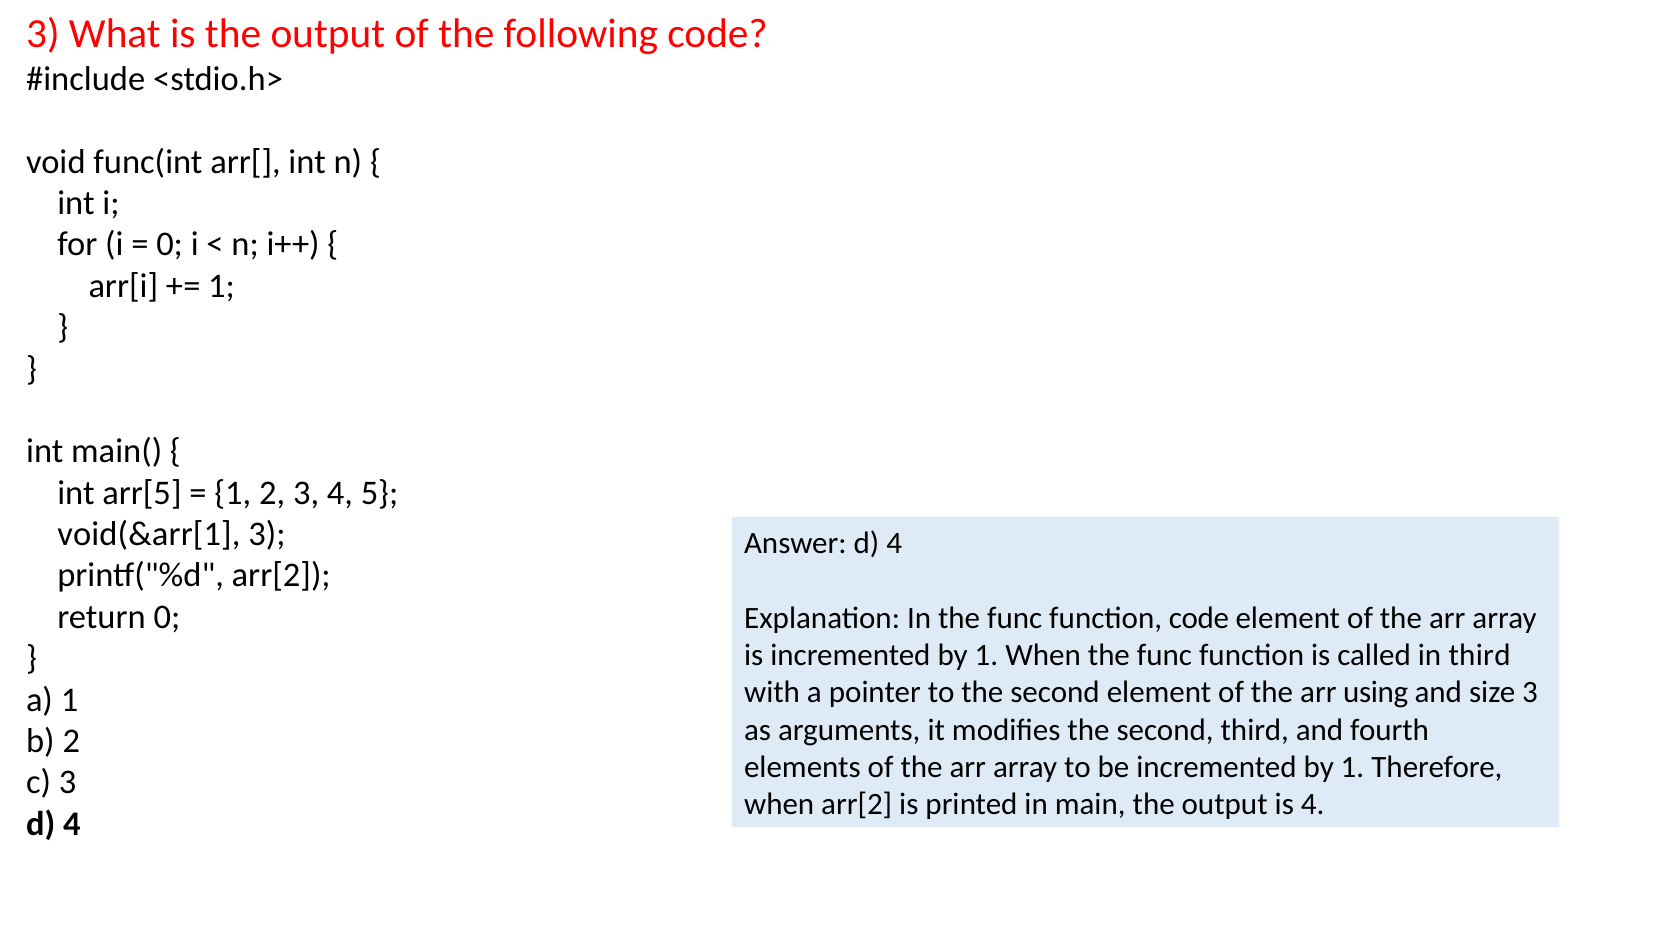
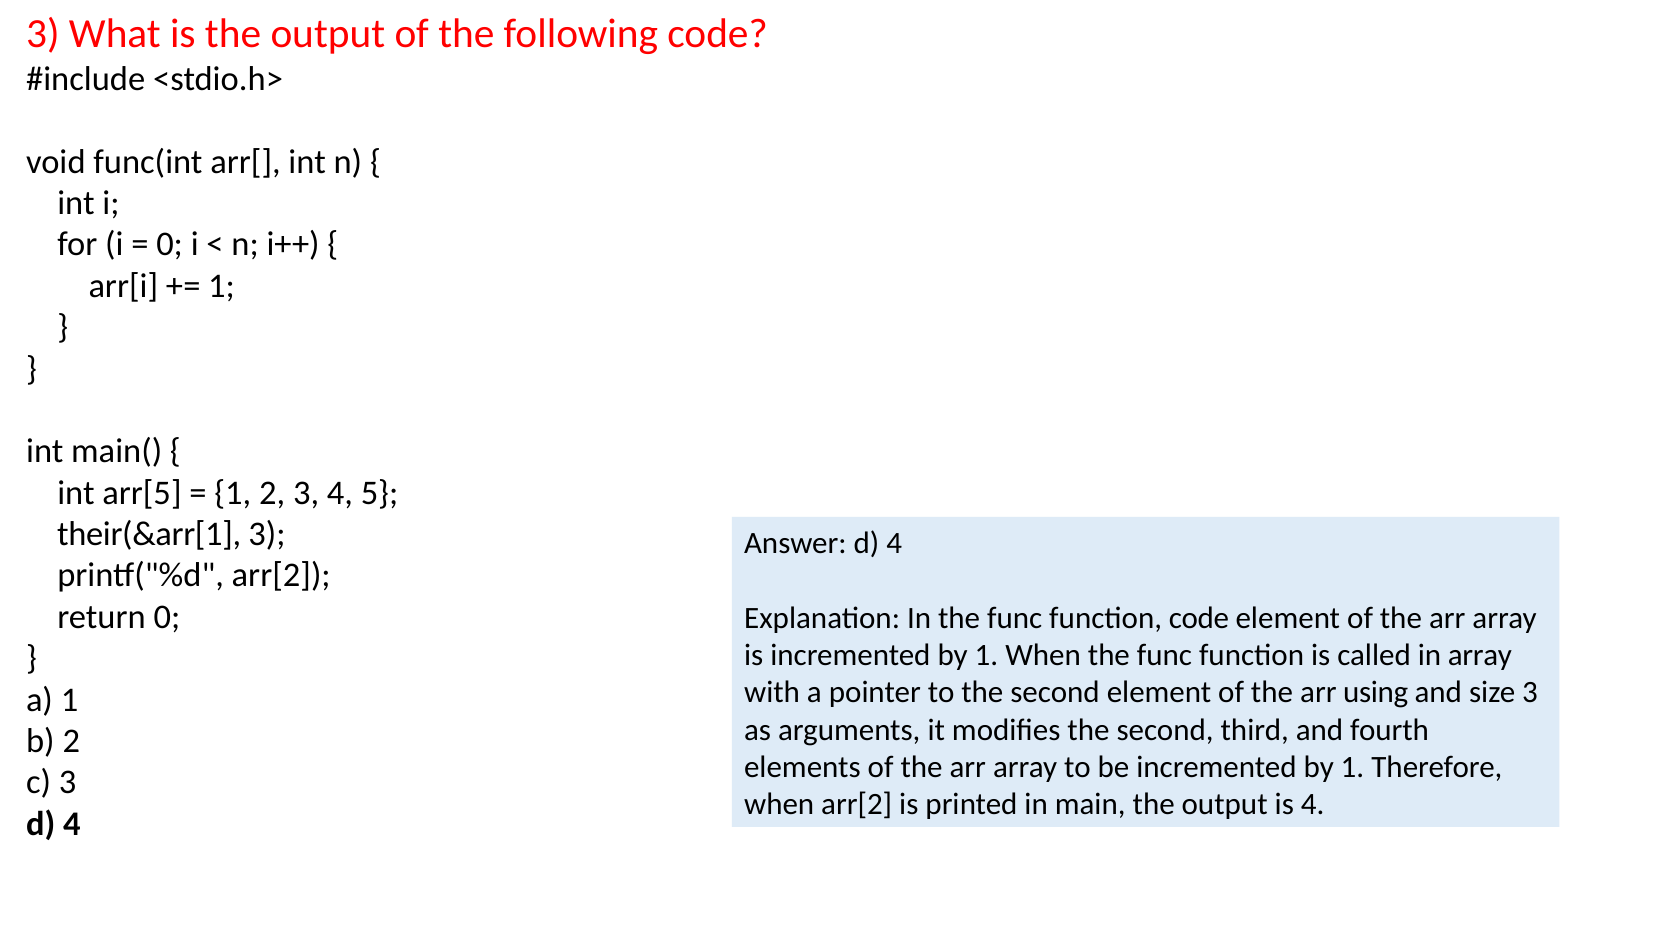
void(&arr[1: void(&arr[1 -> their(&arr[1 (149, 534)
in third: third -> array (1480, 655)
